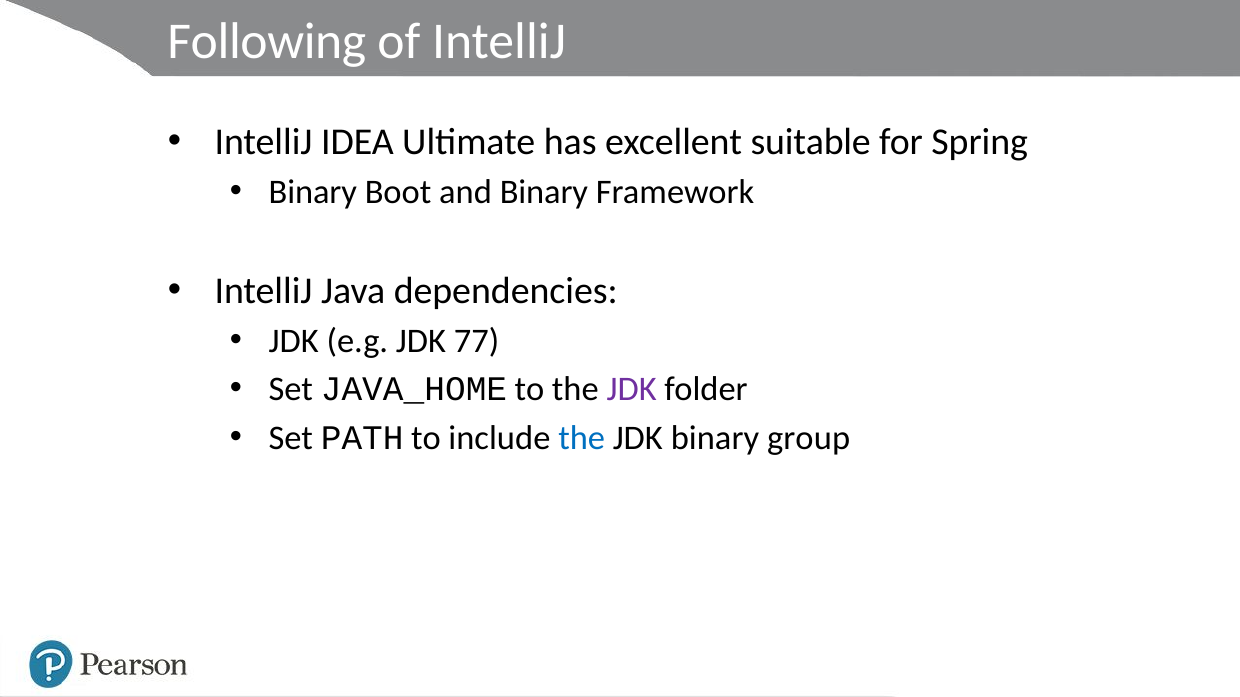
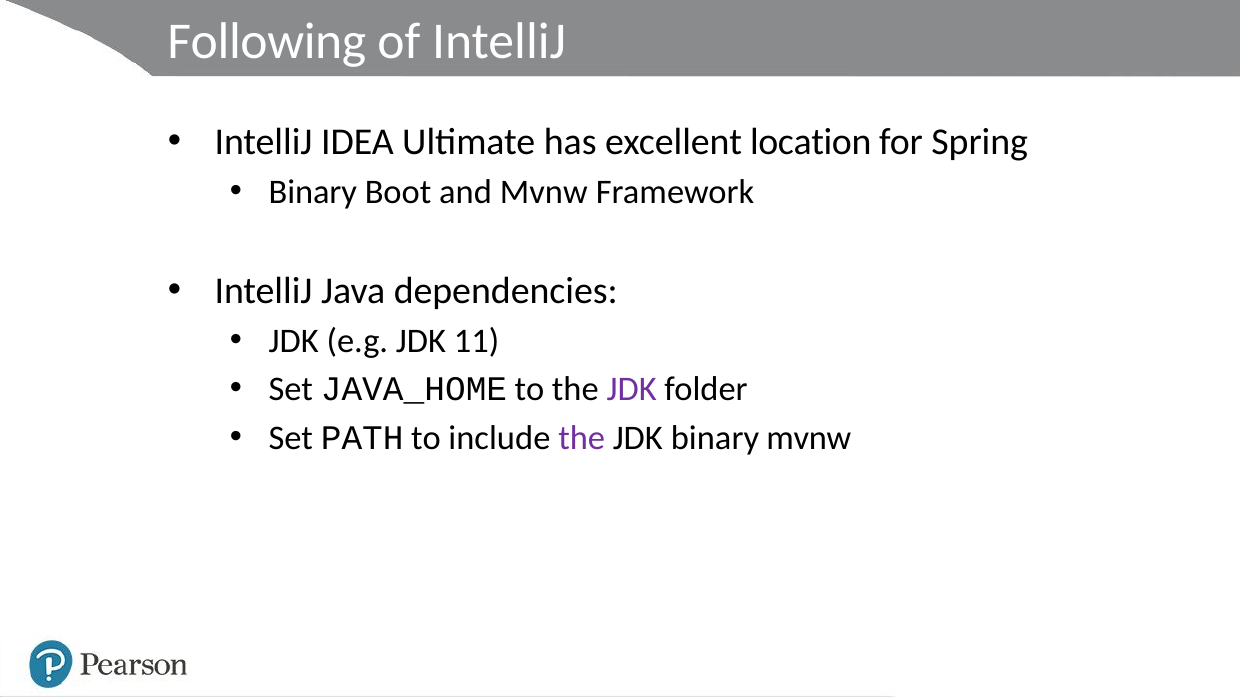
suitable: suitable -> location (811, 142)
and Binary: Binary -> Mvnw (544, 192)
77: 77 -> 11 (477, 342)
the colour: blue -> purple (582, 438)
binary group: group -> mvnw (809, 438)
